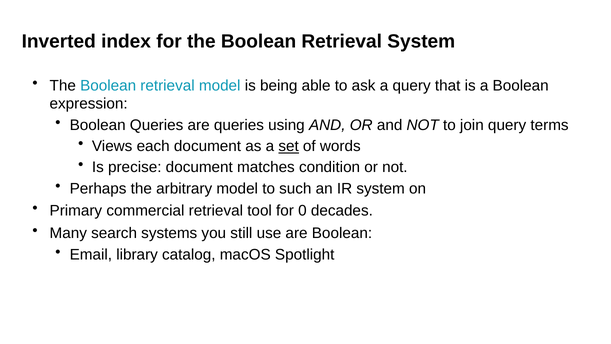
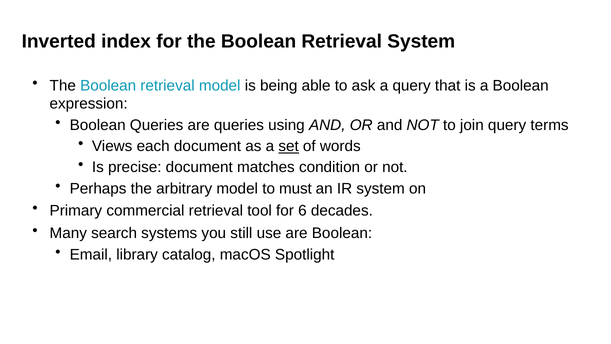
such: such -> must (295, 189)
0: 0 -> 6 (302, 211)
